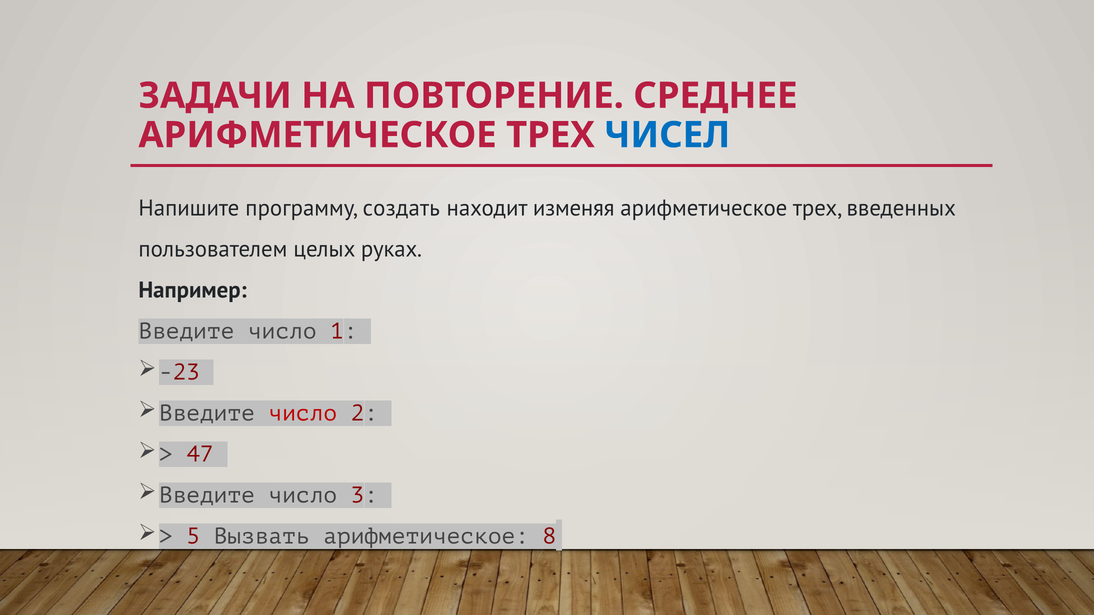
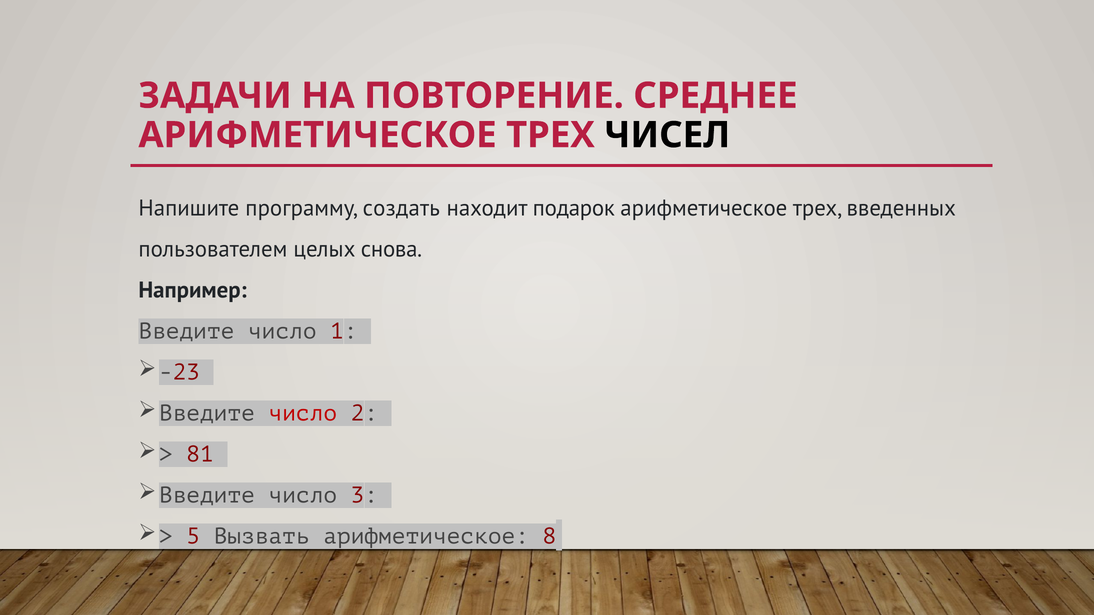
ЧИСЕЛ colour: blue -> black (667, 135)
изменяя: изменяя -> подарок (574, 208)
руках: руках -> снова (391, 249)
47: 47 -> 81 (200, 455)
